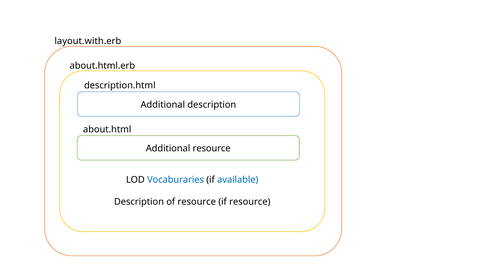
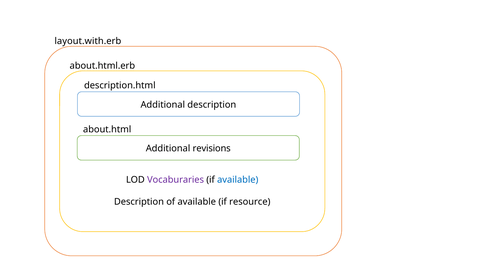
Additional resource: resource -> revisions (212, 149)
Vocaburaries colour: blue -> purple (176, 180)
of resource: resource -> available (197, 202)
